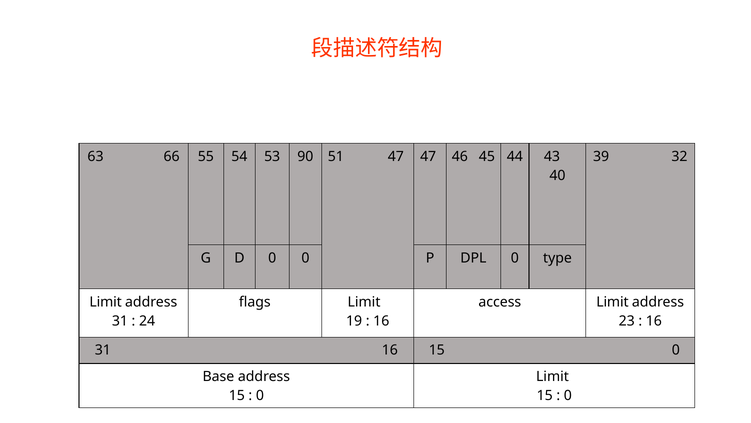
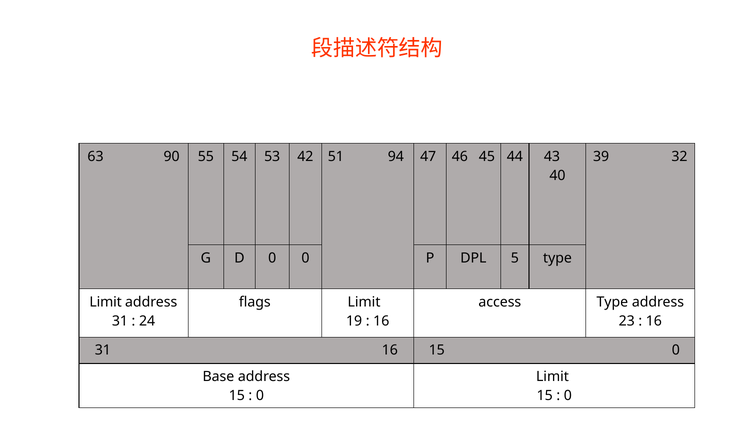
66: 66 -> 90 (172, 156)
90: 90 -> 42 (305, 156)
51 47: 47 -> 94 (396, 156)
DPL 0: 0 -> 5 (515, 258)
access Limit: Limit -> Type (612, 302)
